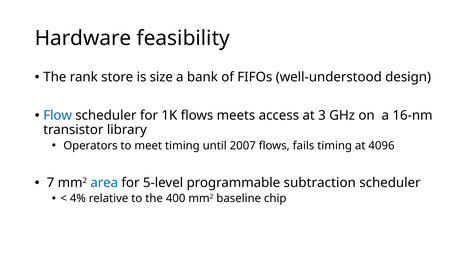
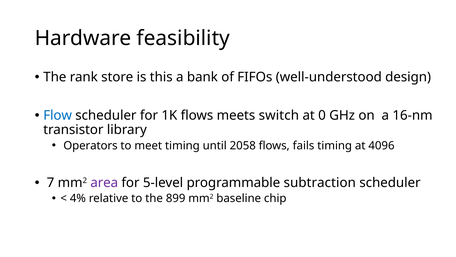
size: size -> this (161, 77)
access: access -> switch (279, 115)
3: 3 -> 0 (322, 115)
2007: 2007 -> 2058 (243, 145)
area colour: blue -> purple (104, 182)
400: 400 -> 899 (176, 198)
